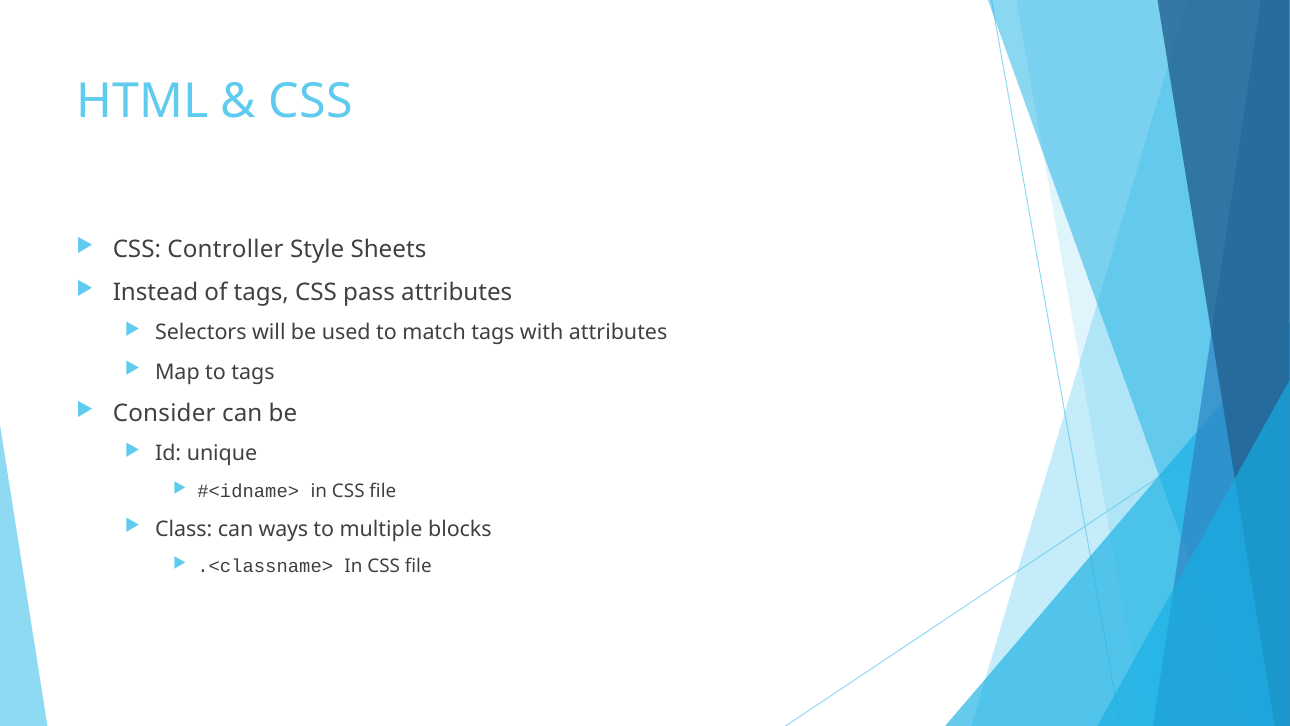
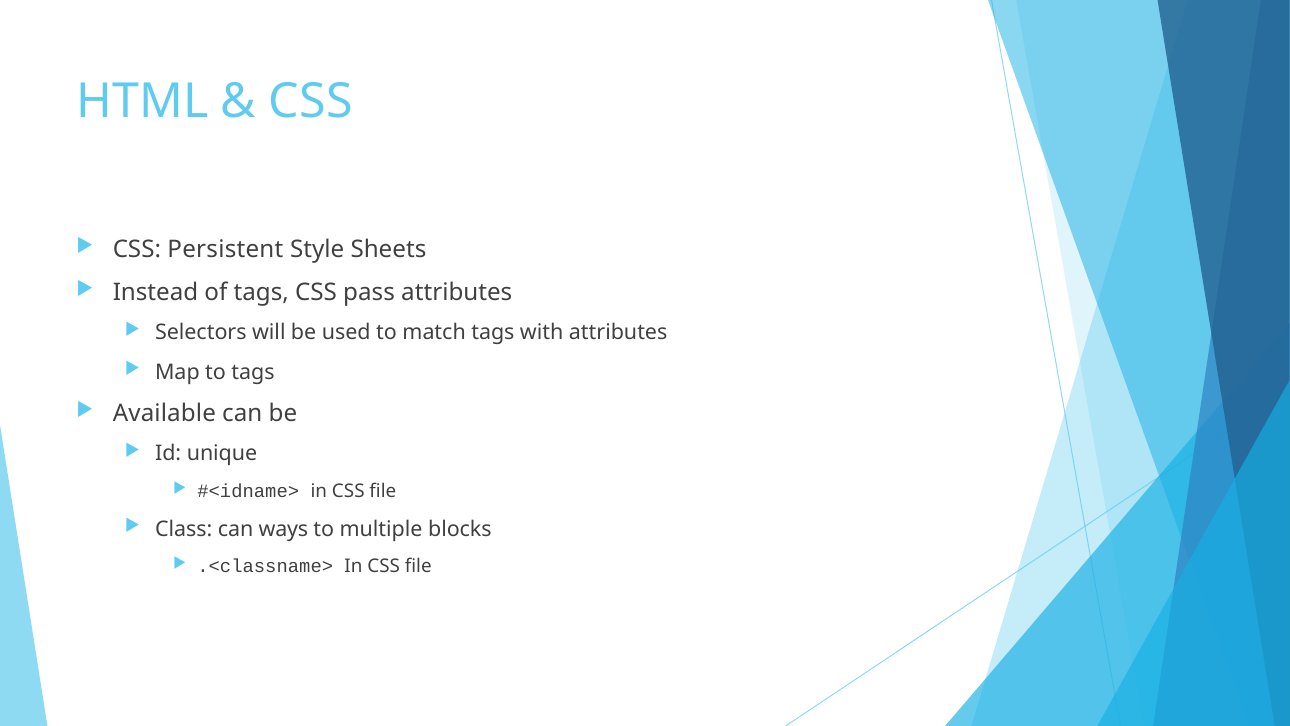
Controller: Controller -> Persistent (225, 250)
Consider: Consider -> Available (164, 413)
